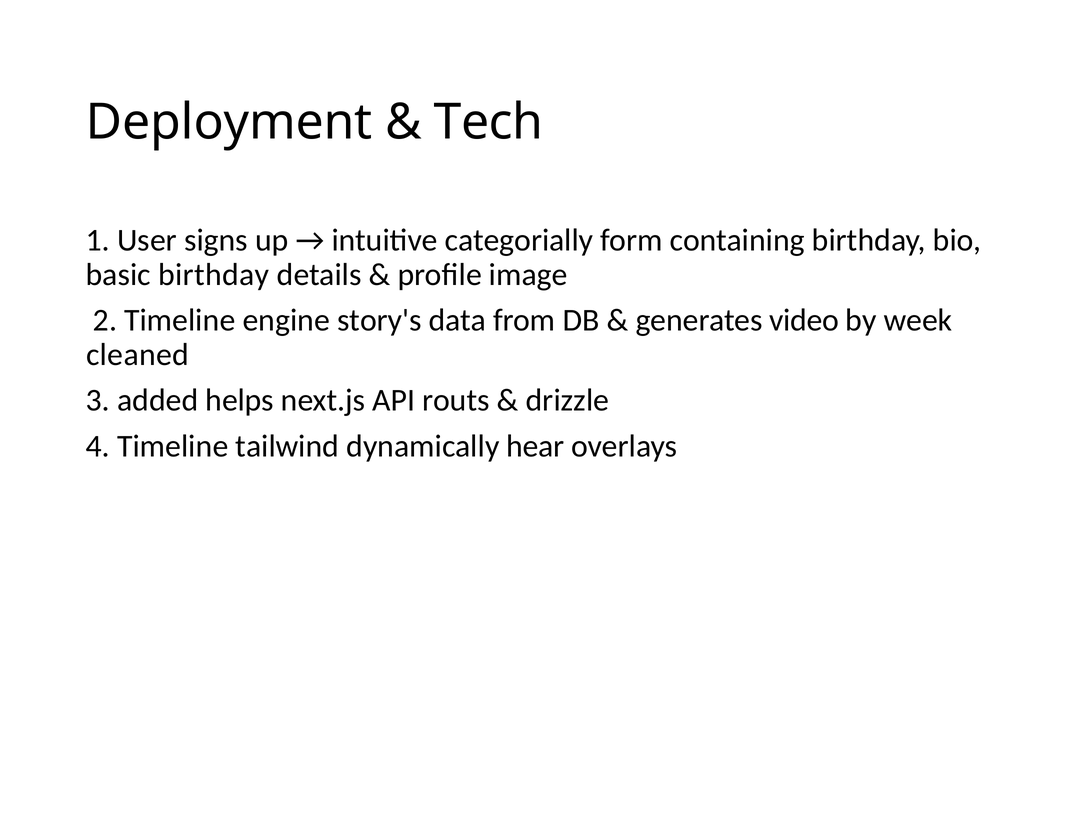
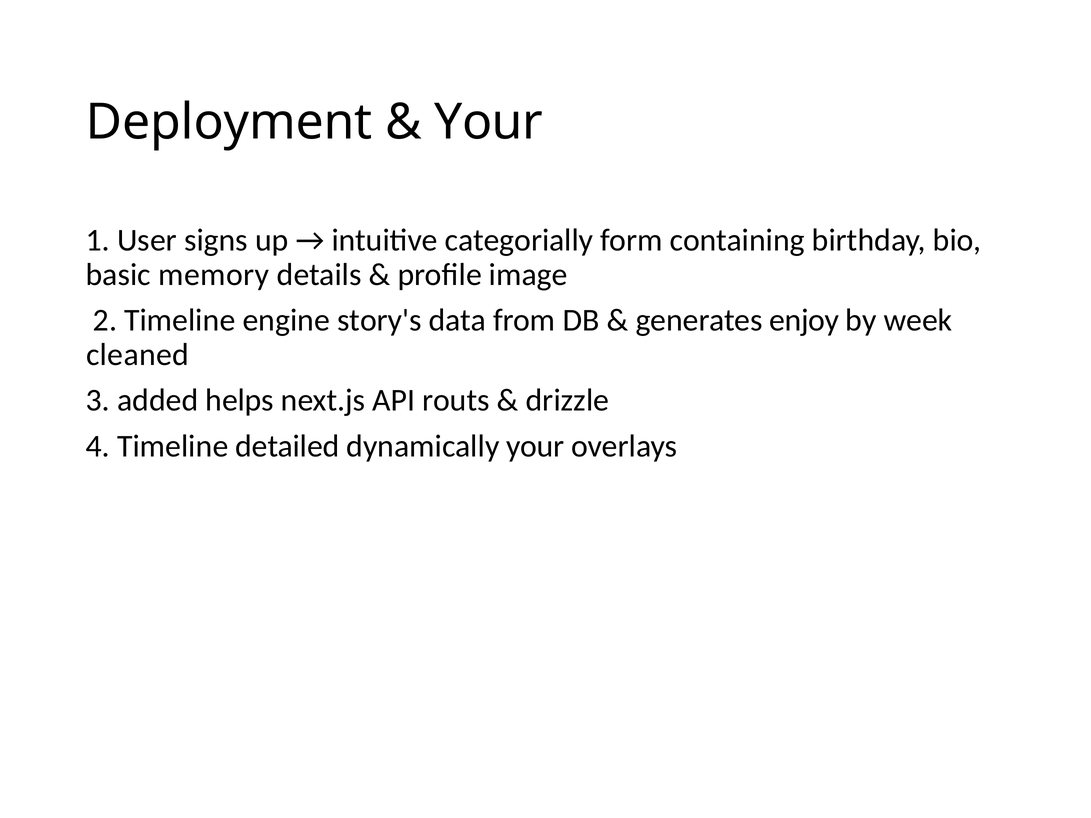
Tech: Tech -> Your (489, 122)
basic birthday: birthday -> memory (214, 275)
video: video -> enjoy (804, 320)
tailwind: tailwind -> detailed (287, 446)
dynamically hear: hear -> your (535, 446)
